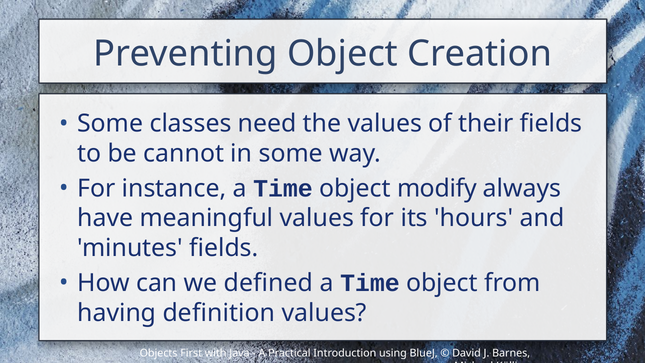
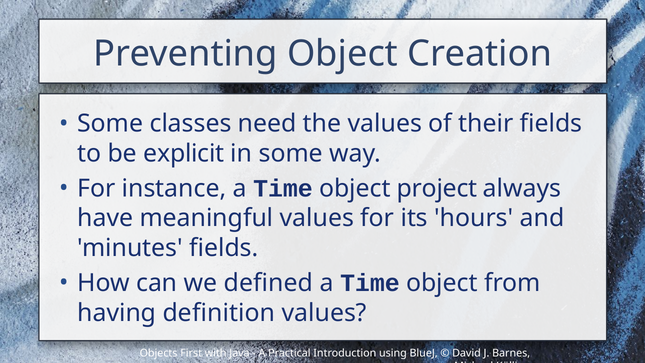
cannot: cannot -> explicit (184, 153)
modify: modify -> project (437, 188)
